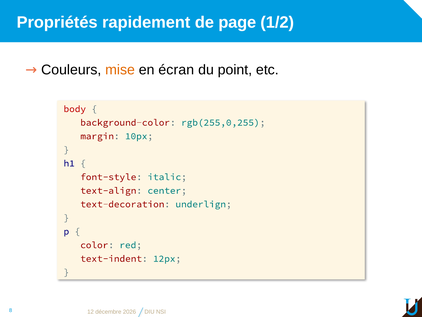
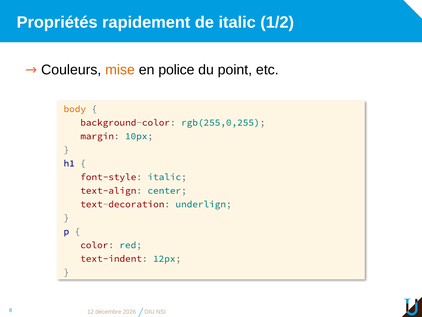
de page: page -> italic (237, 22)
écran: écran -> police (176, 70)
body colour: red -> orange (75, 109)
